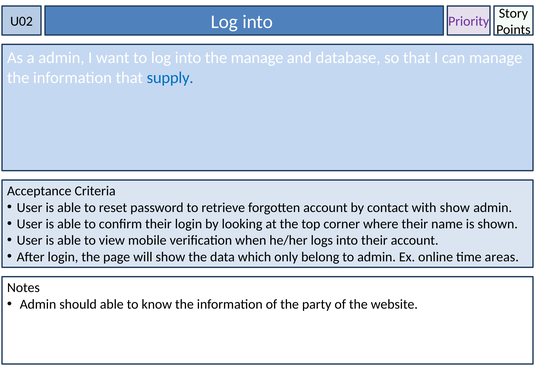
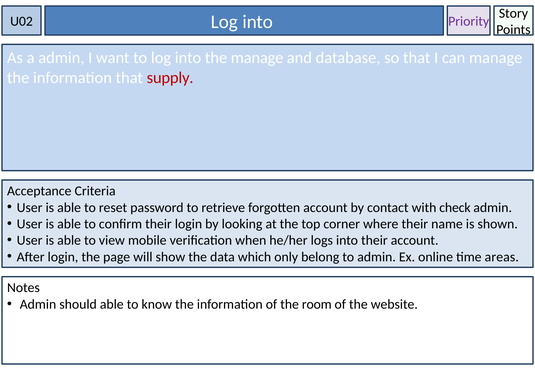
supply colour: blue -> red (170, 78)
with show: show -> check (455, 208)
party: party -> room (317, 305)
